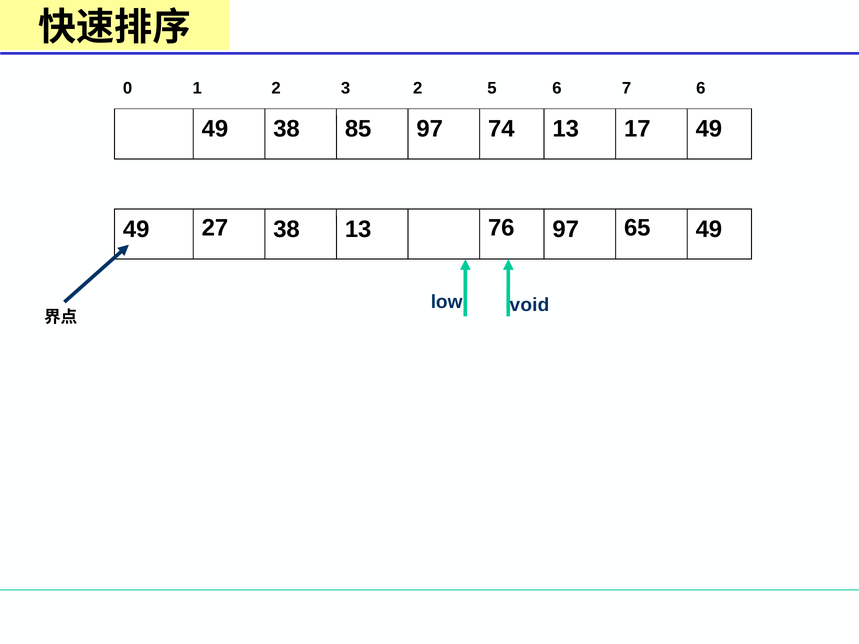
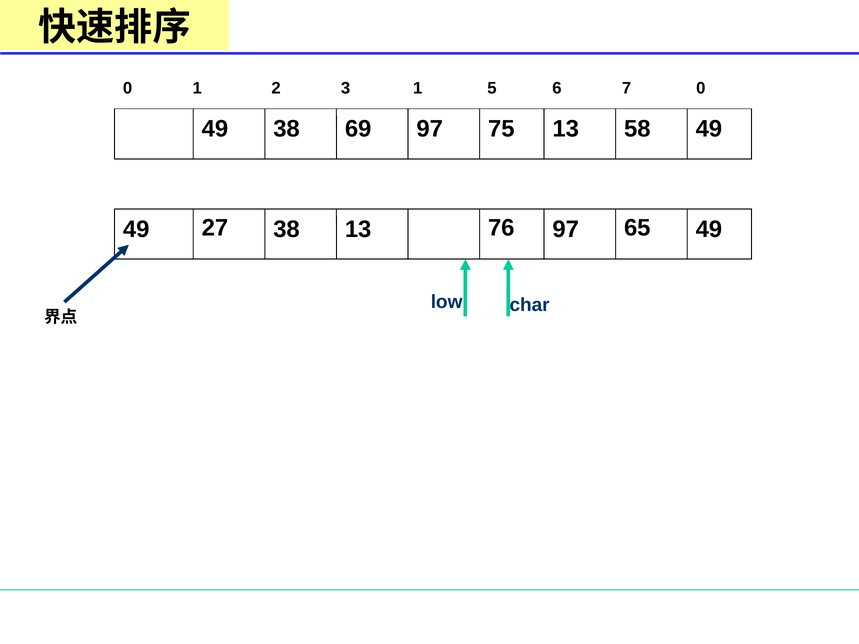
3 2: 2 -> 1 (418, 89)
7 6: 6 -> 0 (701, 89)
85: 85 -> 69 (358, 129)
74: 74 -> 75 (501, 129)
17: 17 -> 58 (637, 129)
void: void -> char (530, 305)
